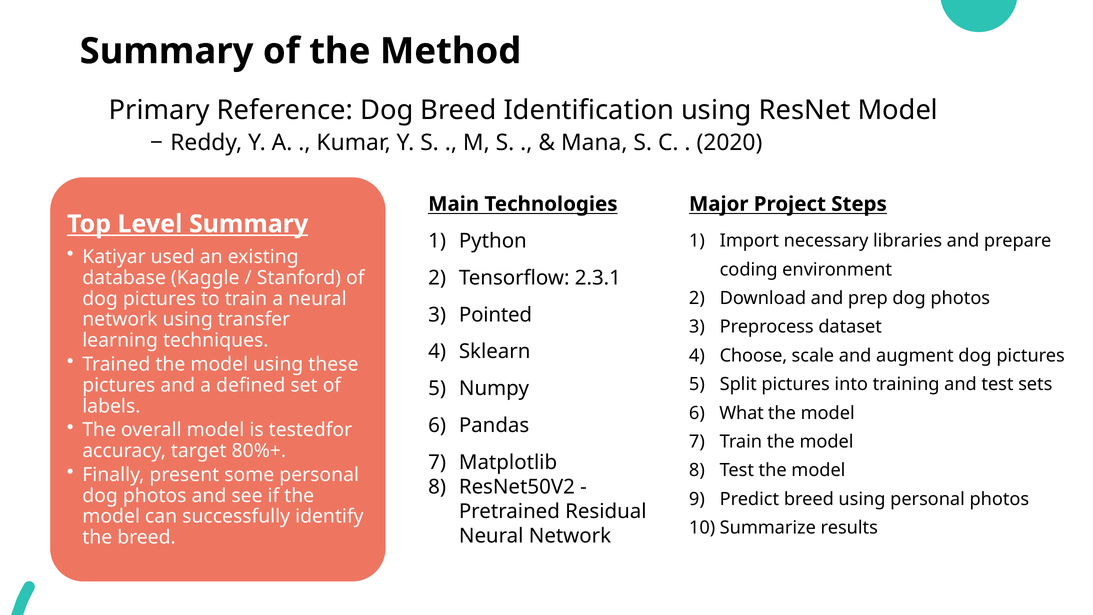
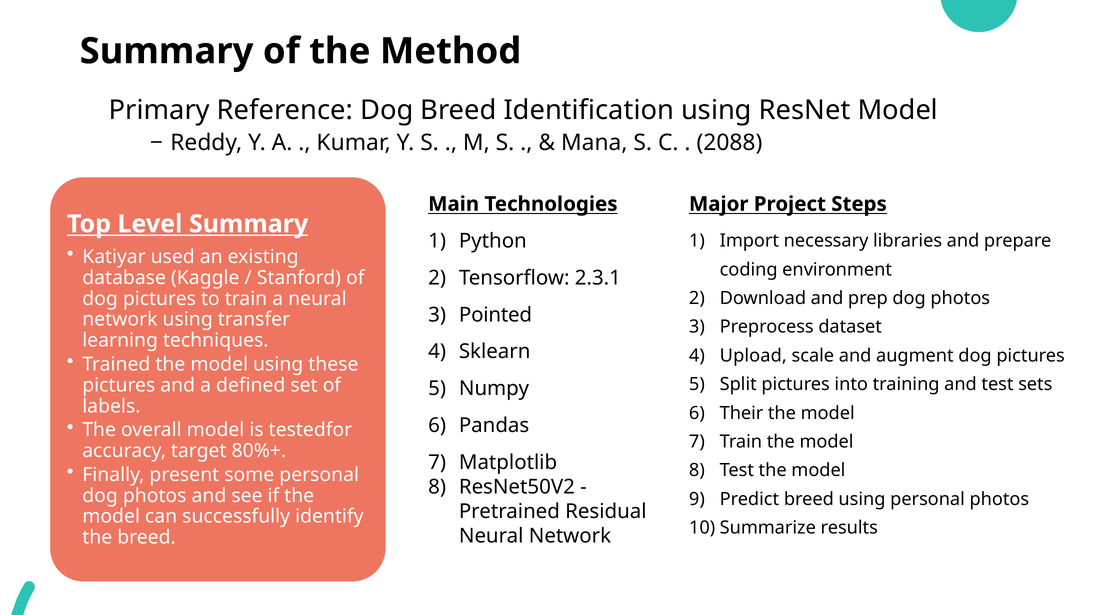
2020: 2020 -> 2088 (729, 143)
Choose: Choose -> Upload (753, 356)
What: What -> Their (742, 413)
